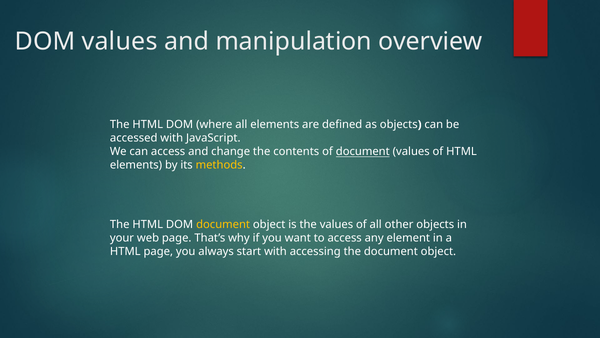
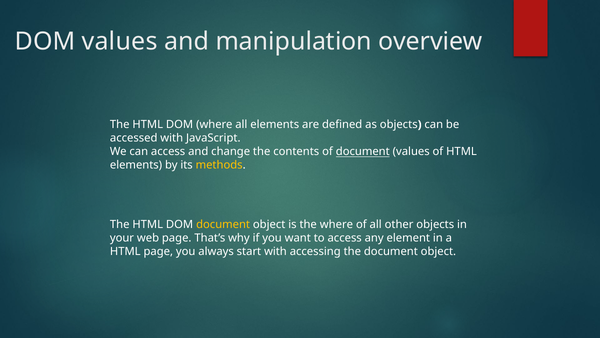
the values: values -> where (336, 224)
